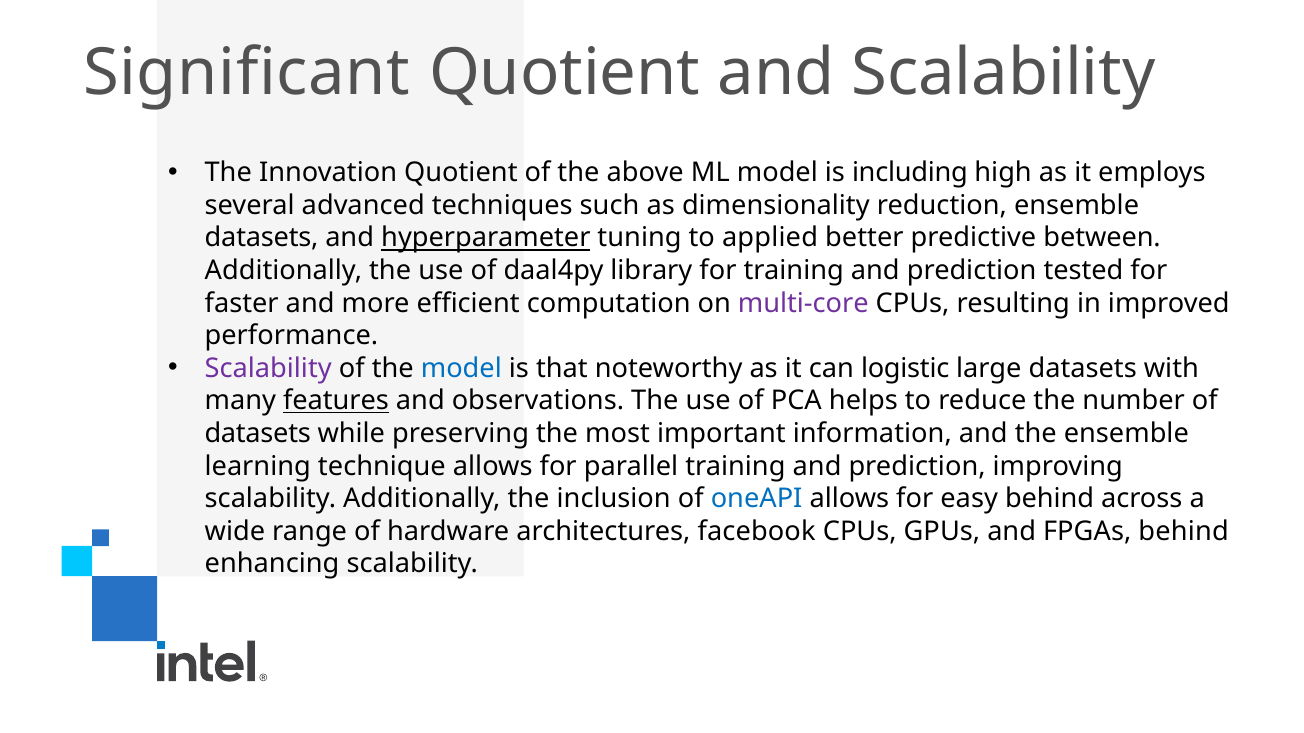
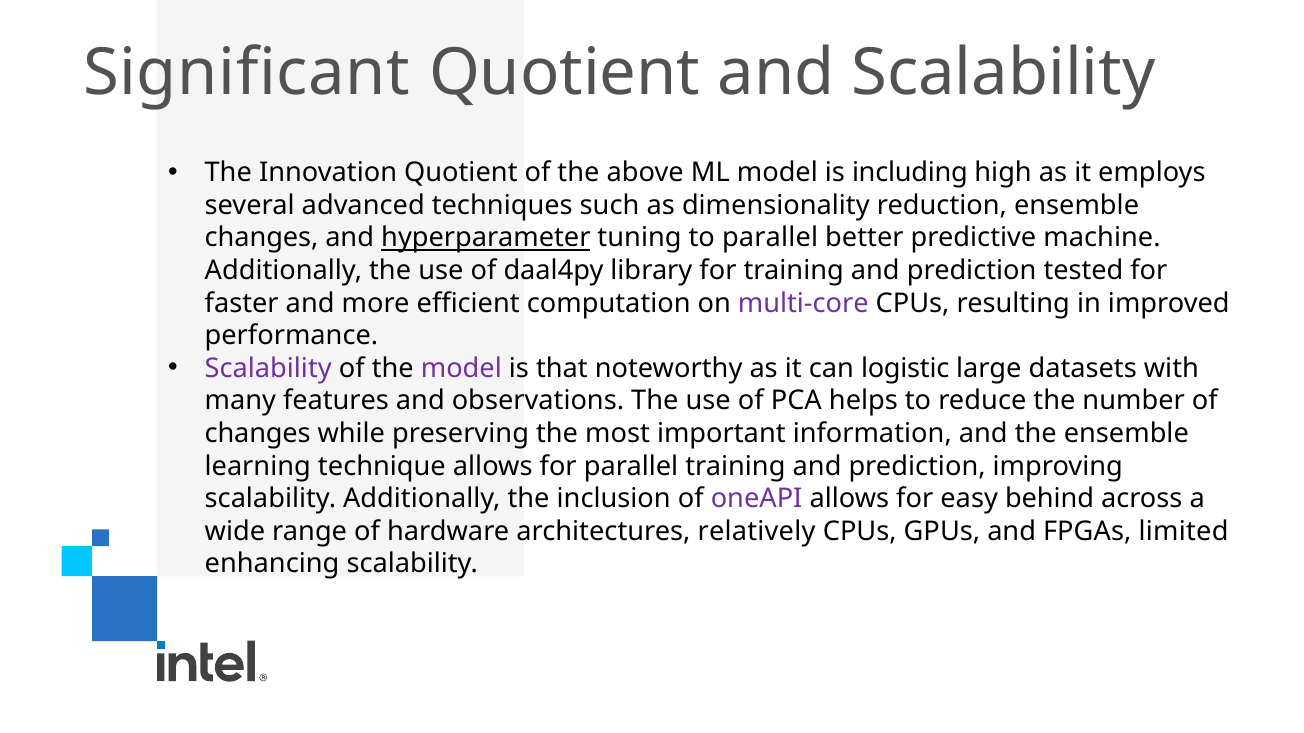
datasets: datasets -> changes (262, 238)
to applied: applied -> parallel (770, 238)
between: between -> machine (1102, 238)
model colour: blue -> purple (461, 369)
features underline: present -> none (336, 401)
datasets: datasets -> changes (258, 434)
oneAPI colour: blue -> purple (757, 499)
facebook: facebook -> relatively (757, 532)
FPGAs behind: behind -> limited (1184, 532)
